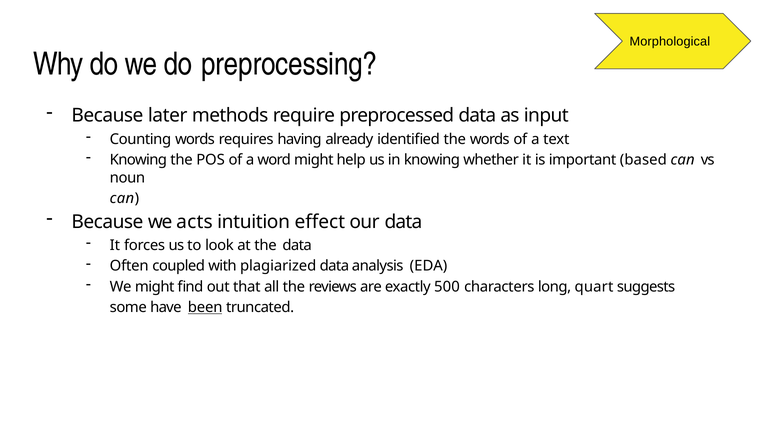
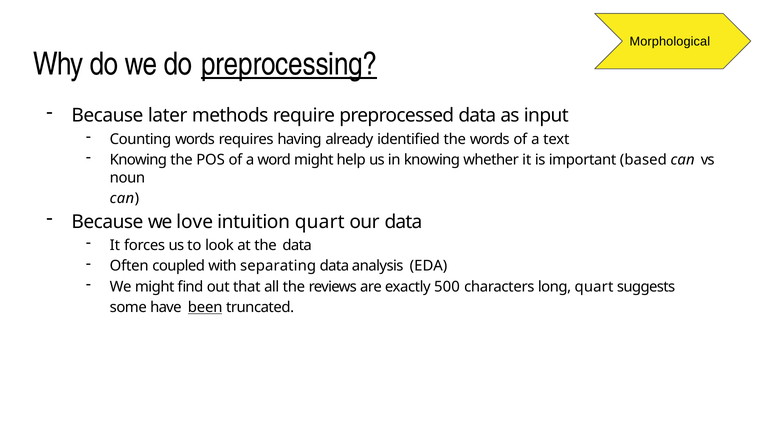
preprocessing underline: none -> present (289, 64)
acts: acts -> love (195, 222)
intuition effect: effect -> quart (320, 222)
plagiarized: plagiarized -> separating (278, 266)
